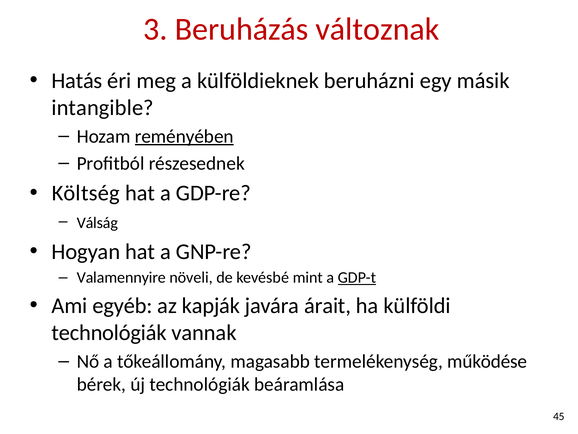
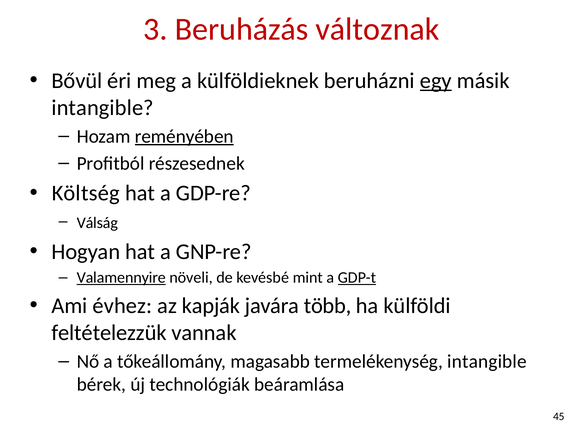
Hatás: Hatás -> Bővül (77, 81)
egy underline: none -> present (436, 81)
Valamennyire underline: none -> present (121, 277)
egyéb: egyéb -> évhez (122, 305)
árait: árait -> több (328, 305)
technológiák: technológiák -> feltételezzük (109, 332)
termelékenység működése: működése -> intangible (487, 361)
